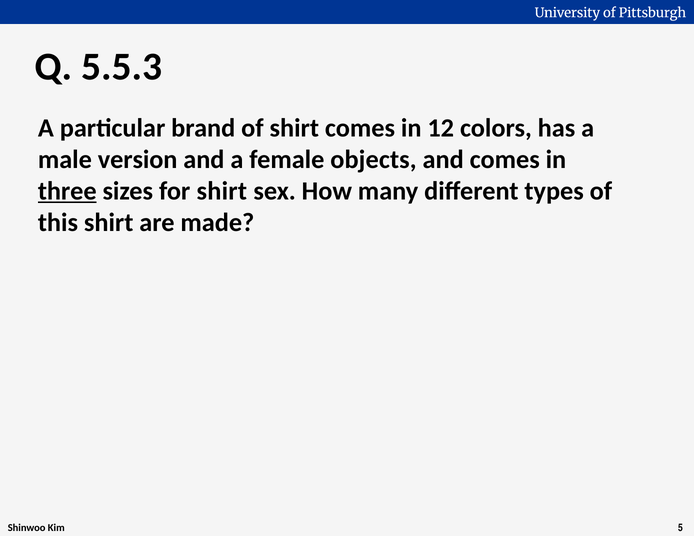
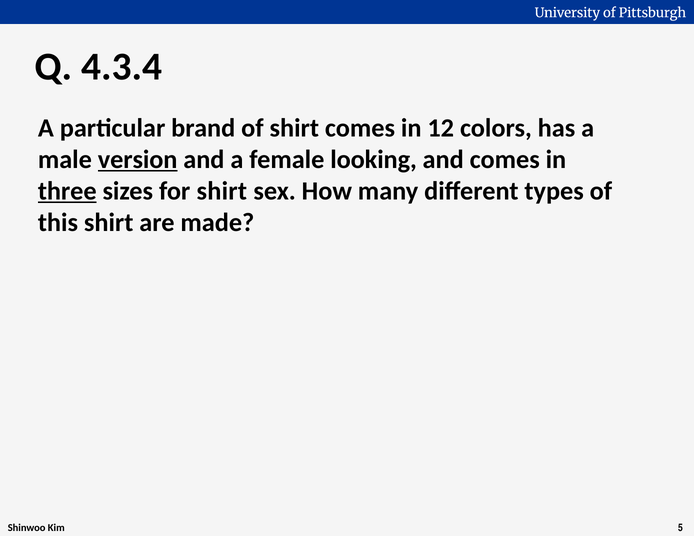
5.5.3: 5.5.3 -> 4.3.4 (122, 67)
version underline: none -> present (138, 160)
objects: objects -> looking (374, 160)
